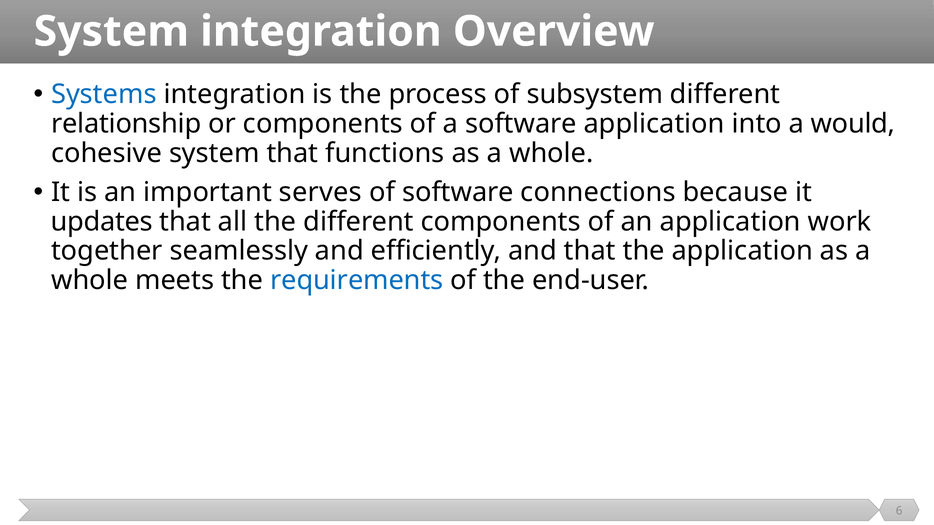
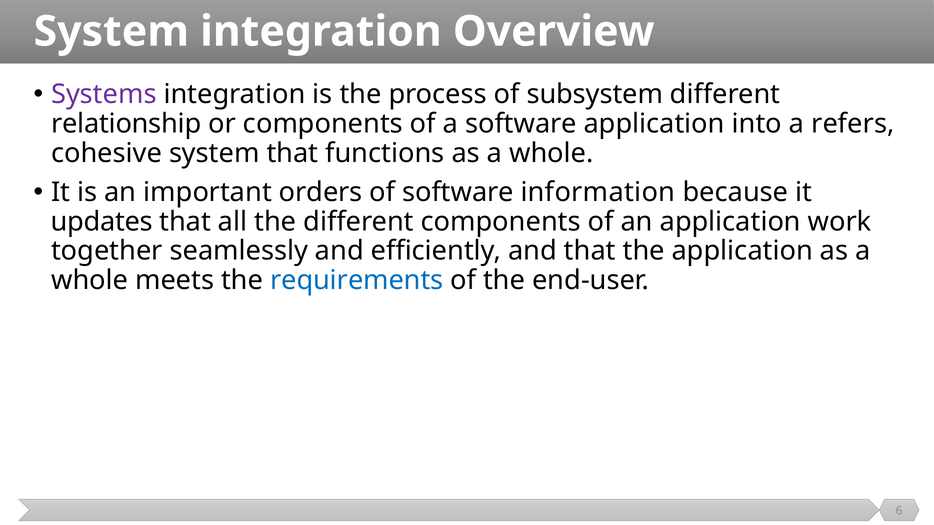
Systems colour: blue -> purple (104, 94)
would: would -> refers (853, 124)
serves: serves -> orders (321, 192)
connections: connections -> information (598, 192)
